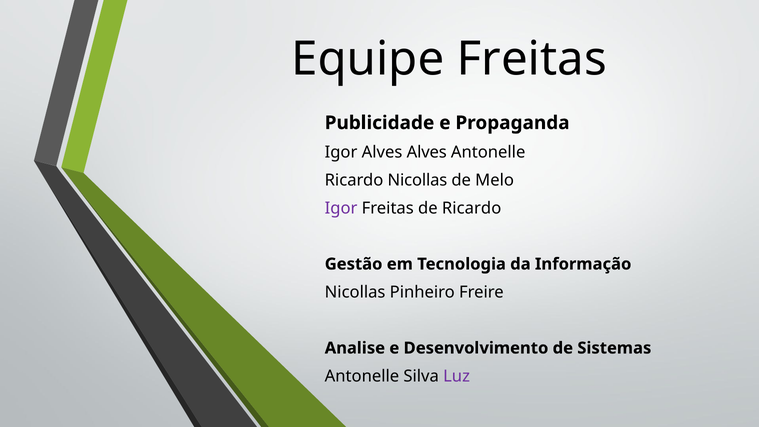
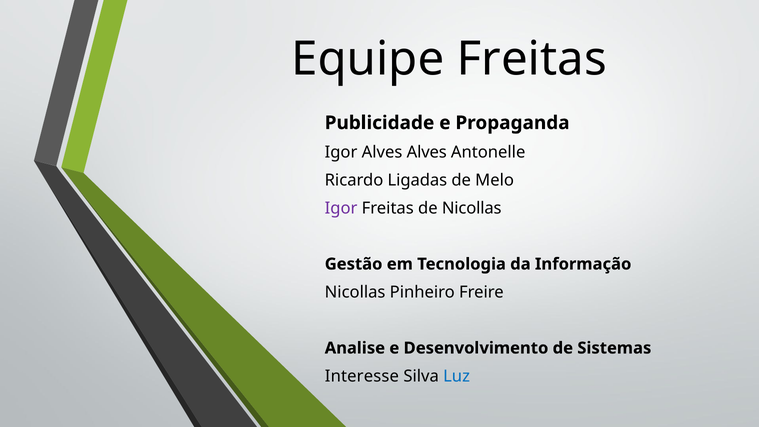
Ricardo Nicollas: Nicollas -> Ligadas (417, 180)
de Ricardo: Ricardo -> Nicollas (472, 208)
Antonelle: Antonelle -> Interesse (362, 376)
Luz colour: purple -> blue (457, 376)
